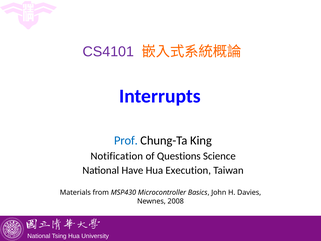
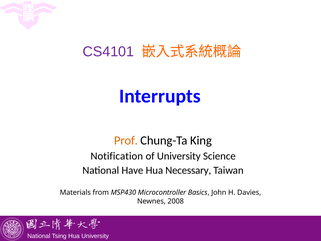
Prof colour: blue -> orange (126, 140)
of Questions: Questions -> University (179, 156)
Execution: Execution -> Necessary (188, 170)
